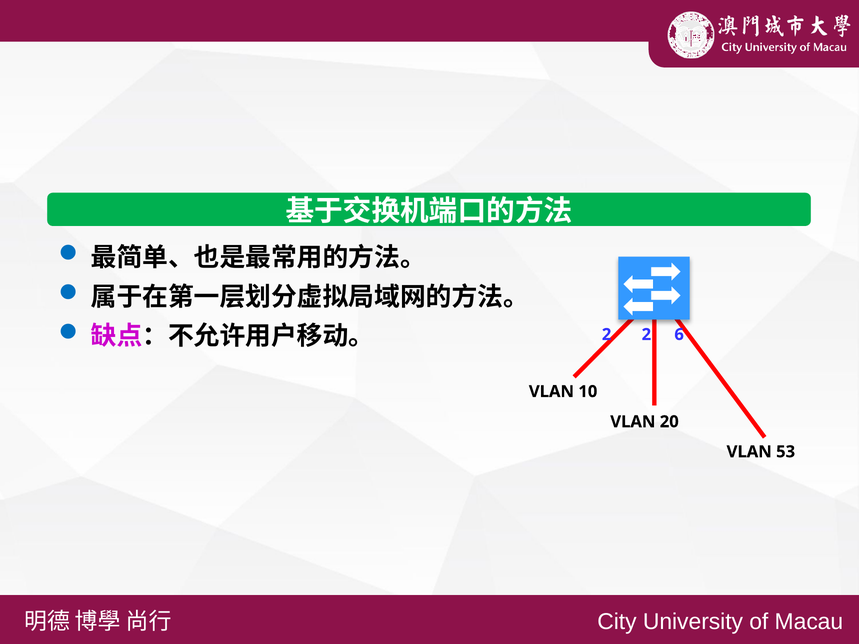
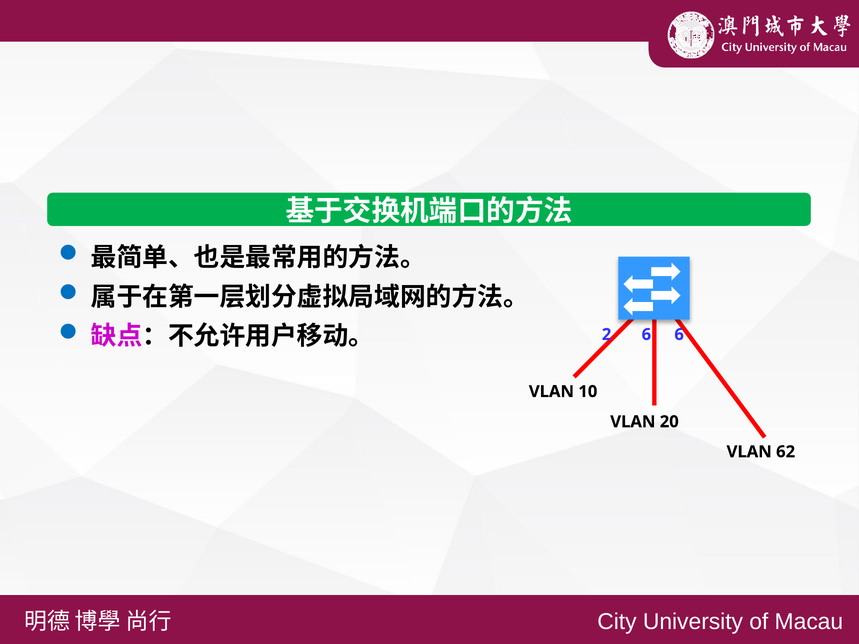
2 2: 2 -> 6 (646, 335)
53: 53 -> 62 (786, 452)
